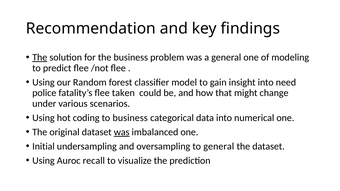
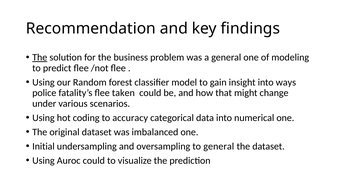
need: need -> ways (286, 82)
to business: business -> accuracy (130, 118)
was underline: present -> none (122, 132)
Auroc recall: recall -> could (94, 161)
